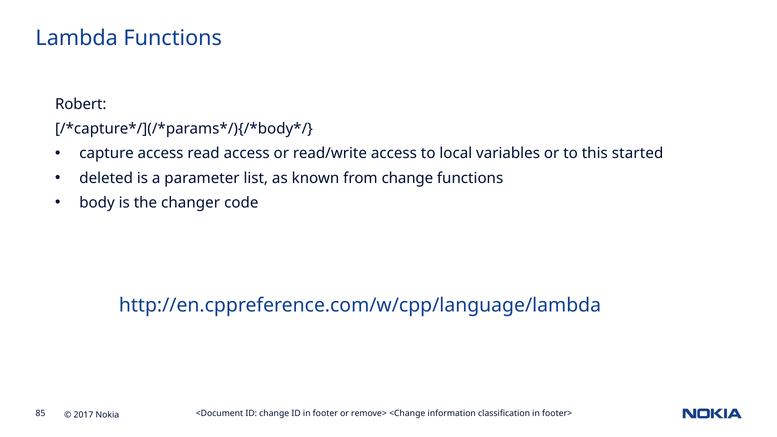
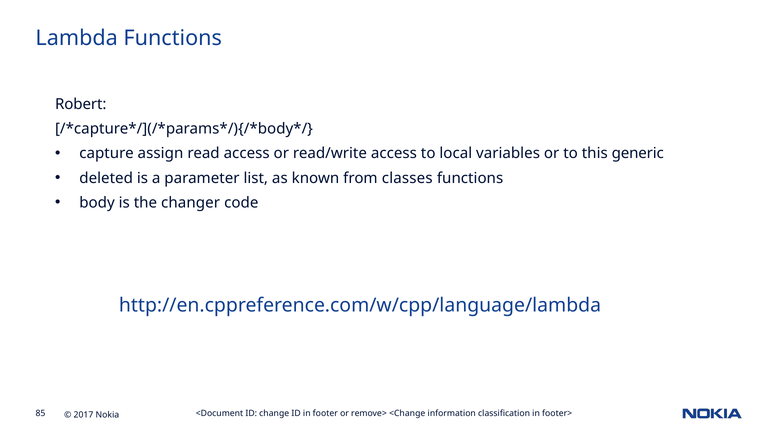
capture access: access -> assign (160, 153)
started: started -> generic (638, 153)
from change: change -> classes (407, 178)
